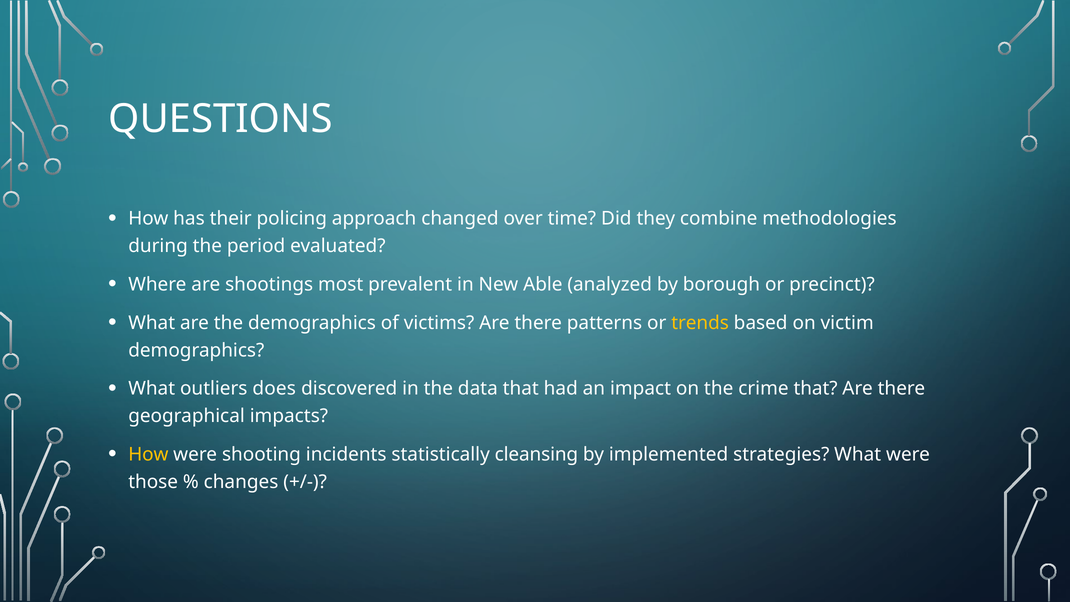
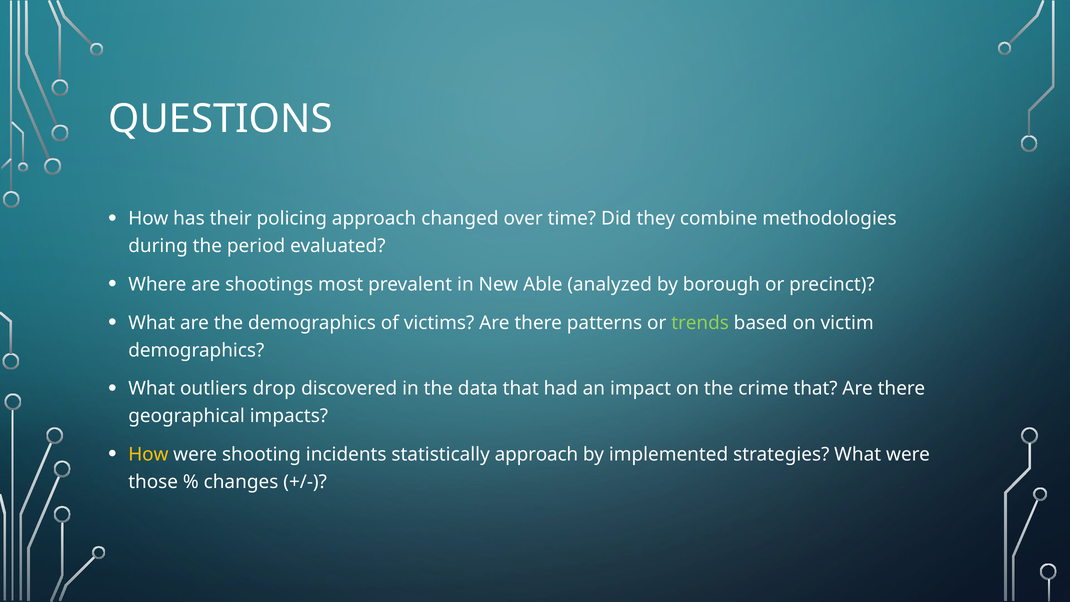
trends colour: yellow -> light green (700, 323)
does: does -> drop (274, 389)
statistically cleansing: cleansing -> approach (536, 454)
